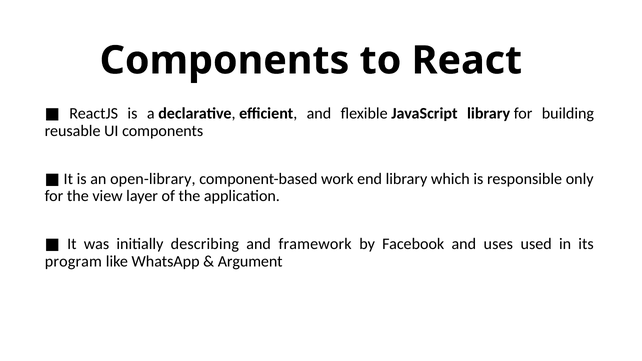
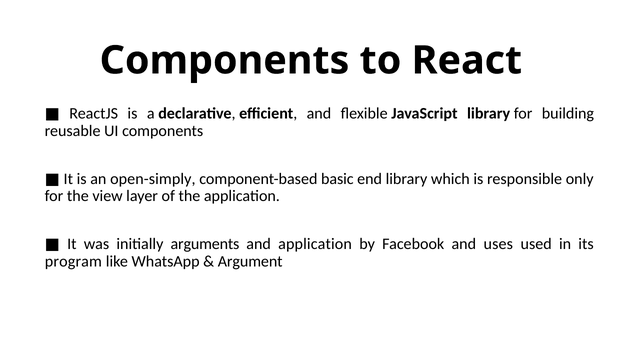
open-library: open-library -> open-simply (153, 179)
work: work -> basic (337, 179)
describing: describing -> arguments (205, 244)
and framework: framework -> application (315, 244)
